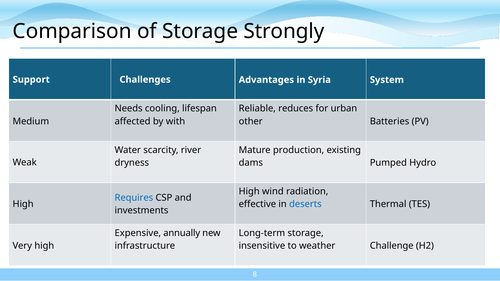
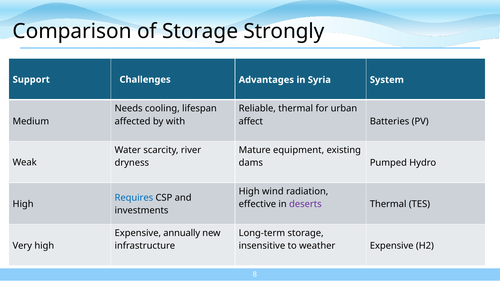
Reliable reduces: reduces -> thermal (296, 109)
other: other -> affect (251, 121)
production: production -> equipment (299, 150)
deserts colour: blue -> purple (305, 204)
weather Challenge: Challenge -> Expensive (392, 246)
